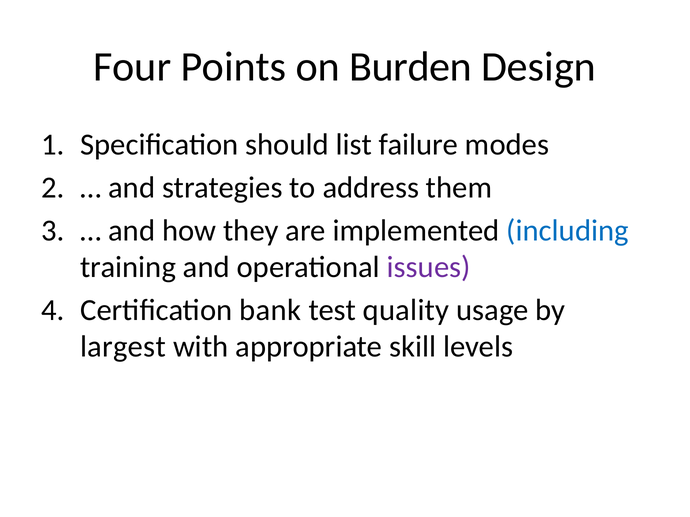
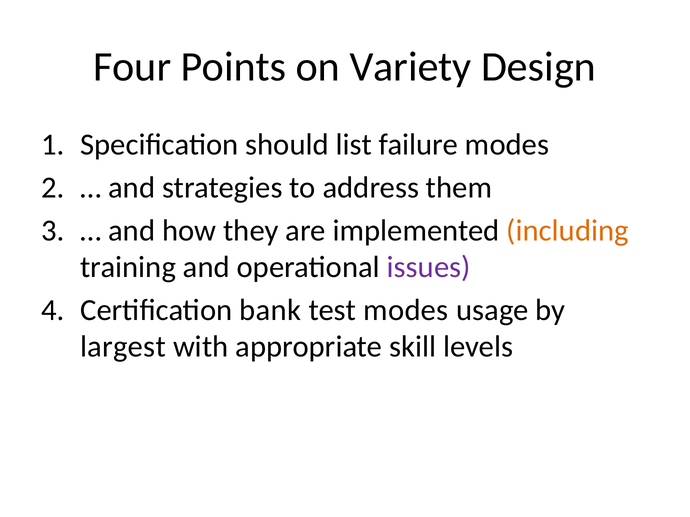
Burden: Burden -> Variety (411, 67)
including colour: blue -> orange (568, 231)
test quality: quality -> modes (406, 310)
